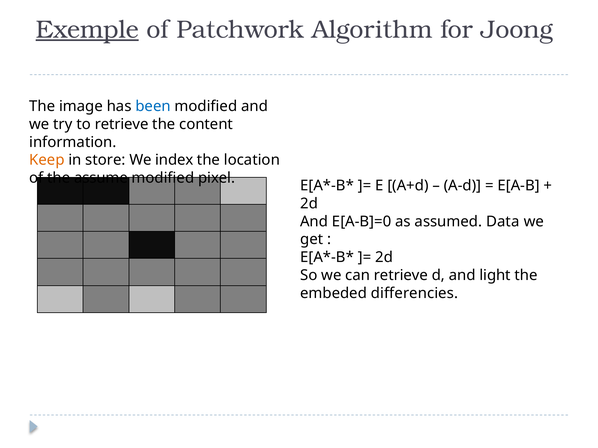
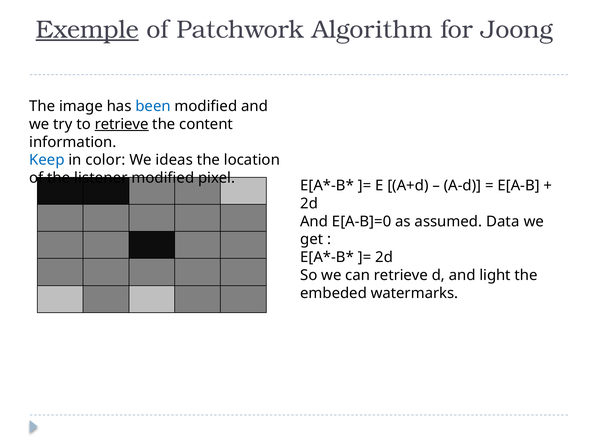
retrieve underline: none -> present (122, 124)
Keep colour: orange -> blue (47, 160)
store: store -> color (105, 160)
index: index -> ideas (174, 160)
assume: assume -> listener (101, 178)
differencies: differencies -> watermarks (415, 293)
